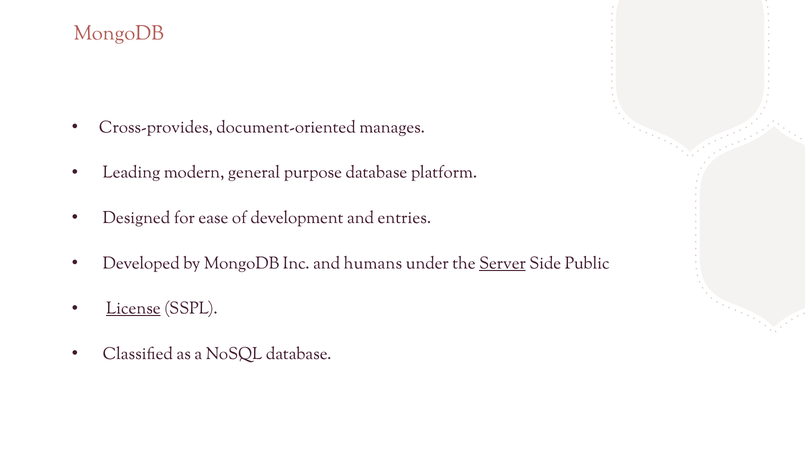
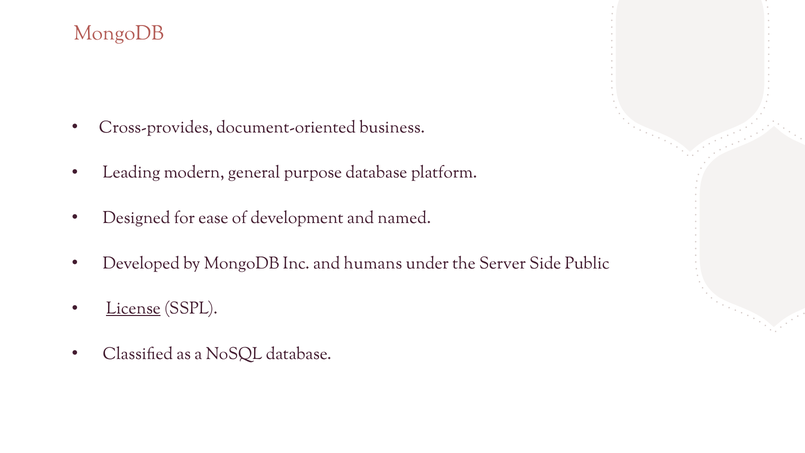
manages: manages -> business (392, 127)
entries: entries -> named (404, 218)
Server underline: present -> none (503, 263)
